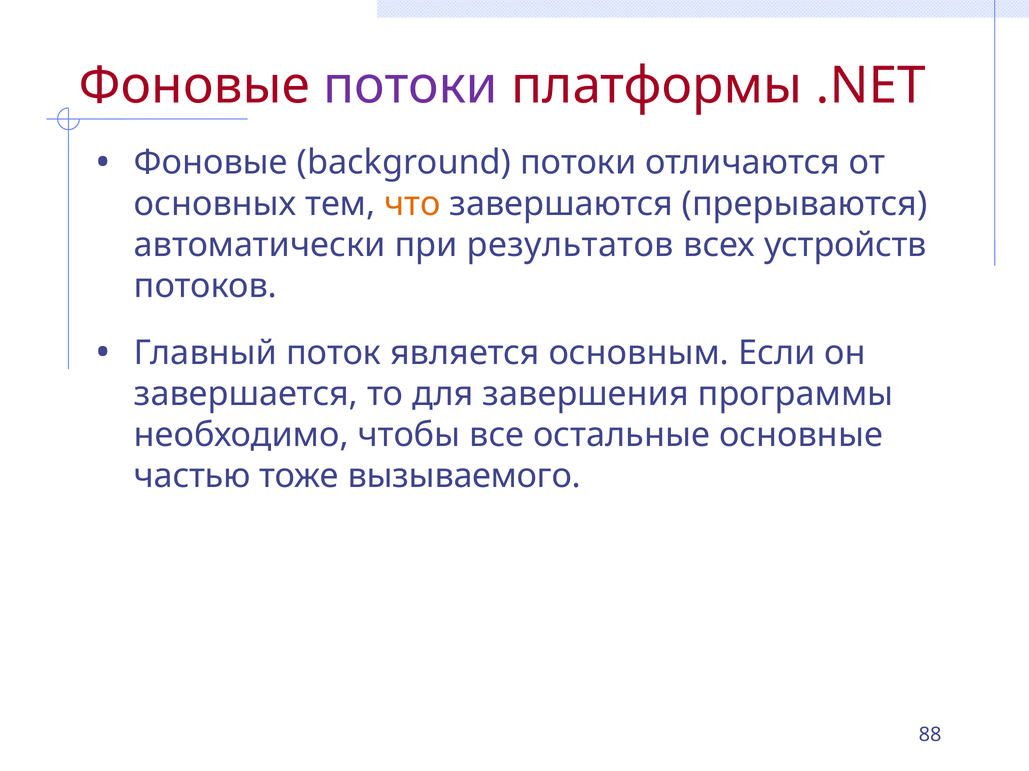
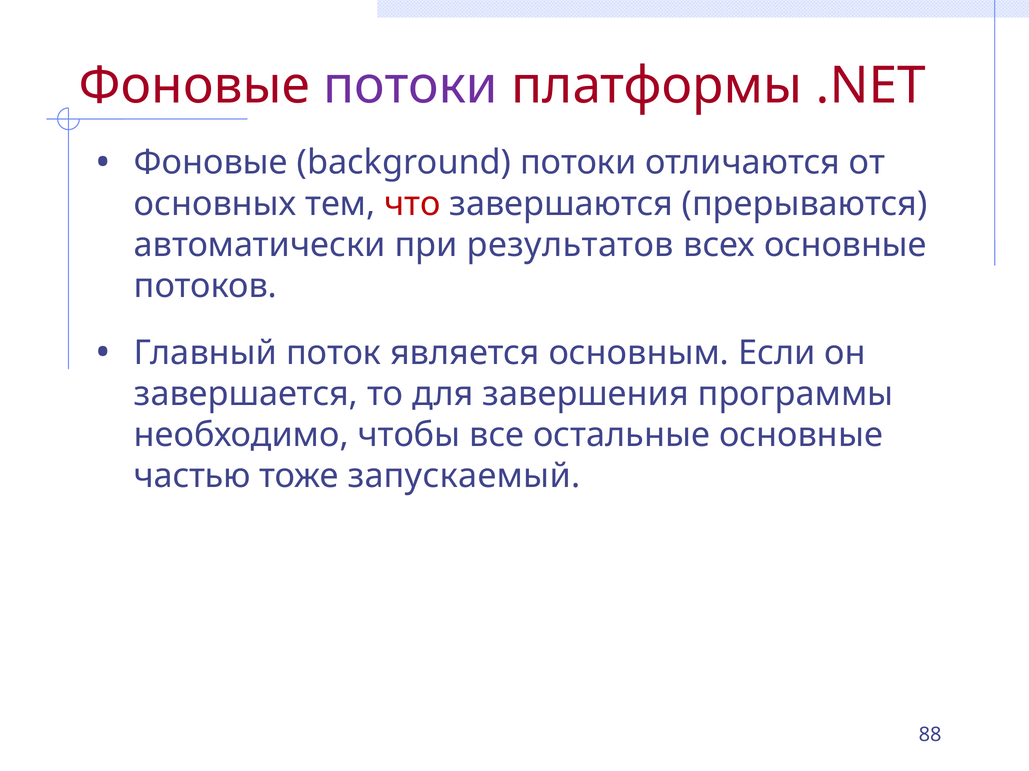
что colour: orange -> red (412, 204)
всех устройств: устройств -> основные (845, 245)
вызываемого: вызываемого -> запускаемый (464, 477)
